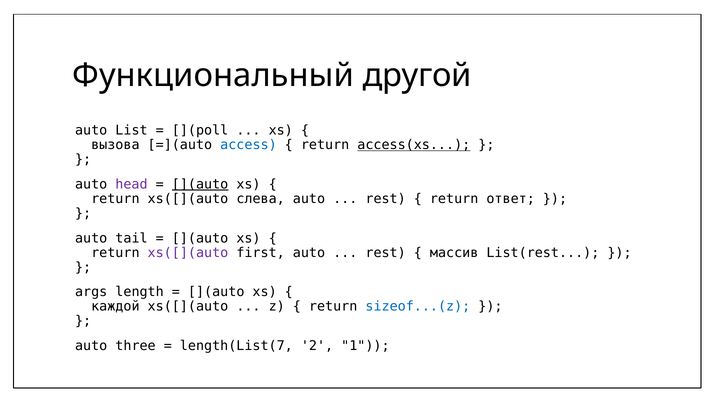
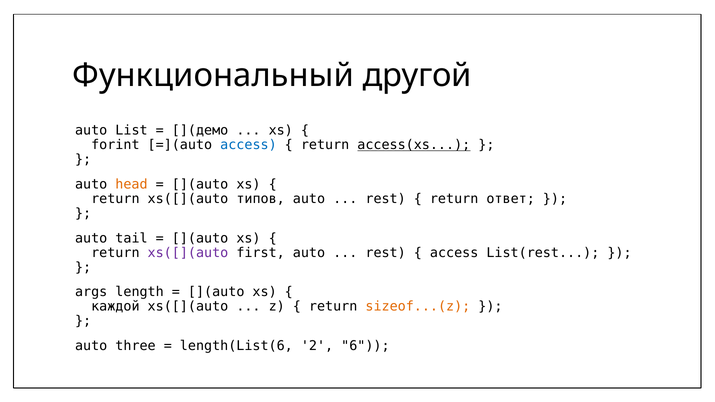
](poll: ](poll -> ](демо (200, 131)
вызова: вызова -> forint (115, 145)
head colour: purple -> orange (131, 184)
](auto underline: present -> none (200, 184)
слева: слева -> типов (261, 199)
массив: массив -> access (454, 253)
sizeof...(z colour: blue -> orange (418, 307)
length(List(7: length(List(7 -> length(List(6 (236, 346)
1: 1 -> 6 (365, 346)
